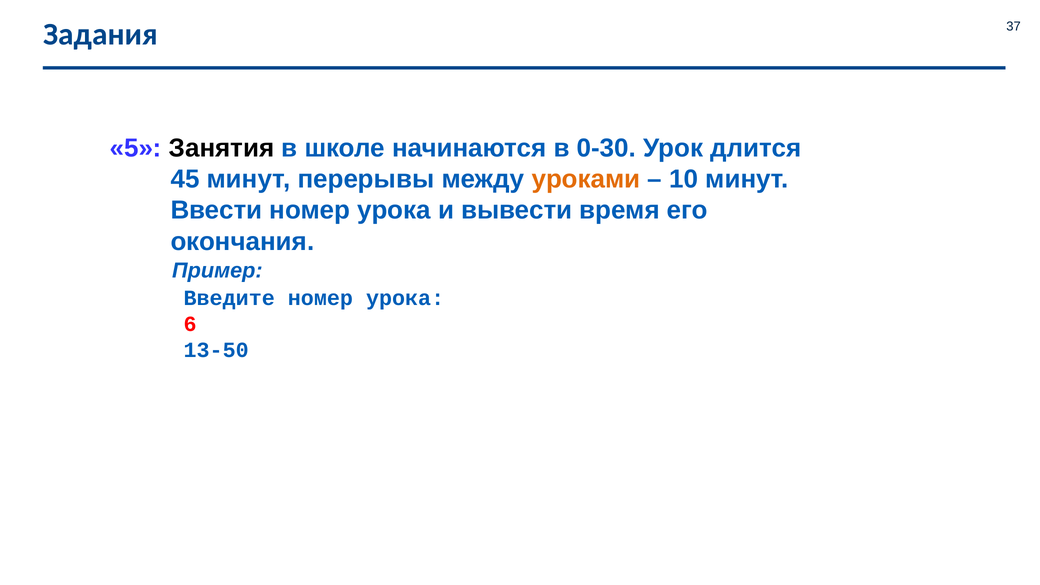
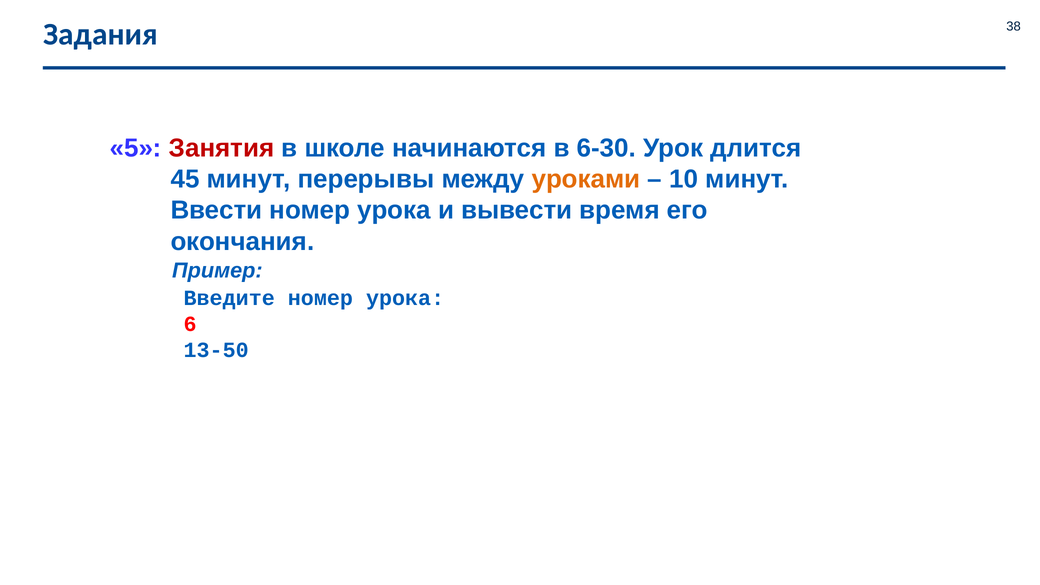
37: 37 -> 38 (1014, 26)
Занятия colour: black -> red (222, 148)
0-30: 0-30 -> 6-30 (606, 148)
